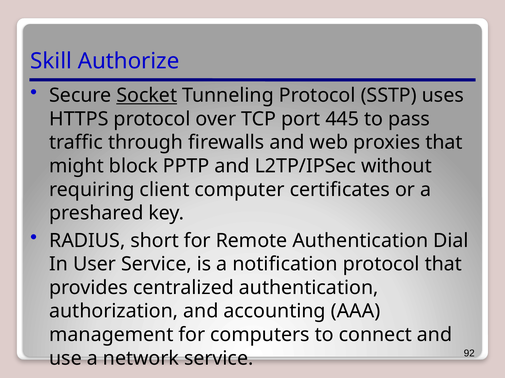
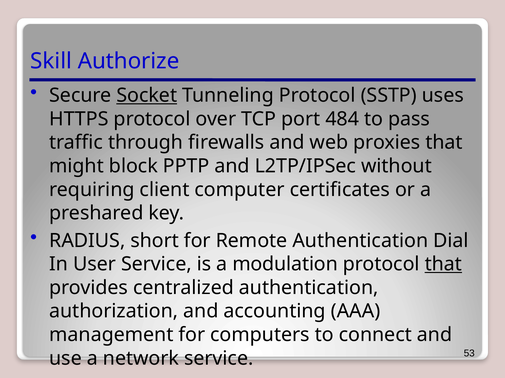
445: 445 -> 484 (342, 119)
notification: notification -> modulation (285, 265)
that underline: none -> present (443, 265)
92: 92 -> 53 (469, 354)
